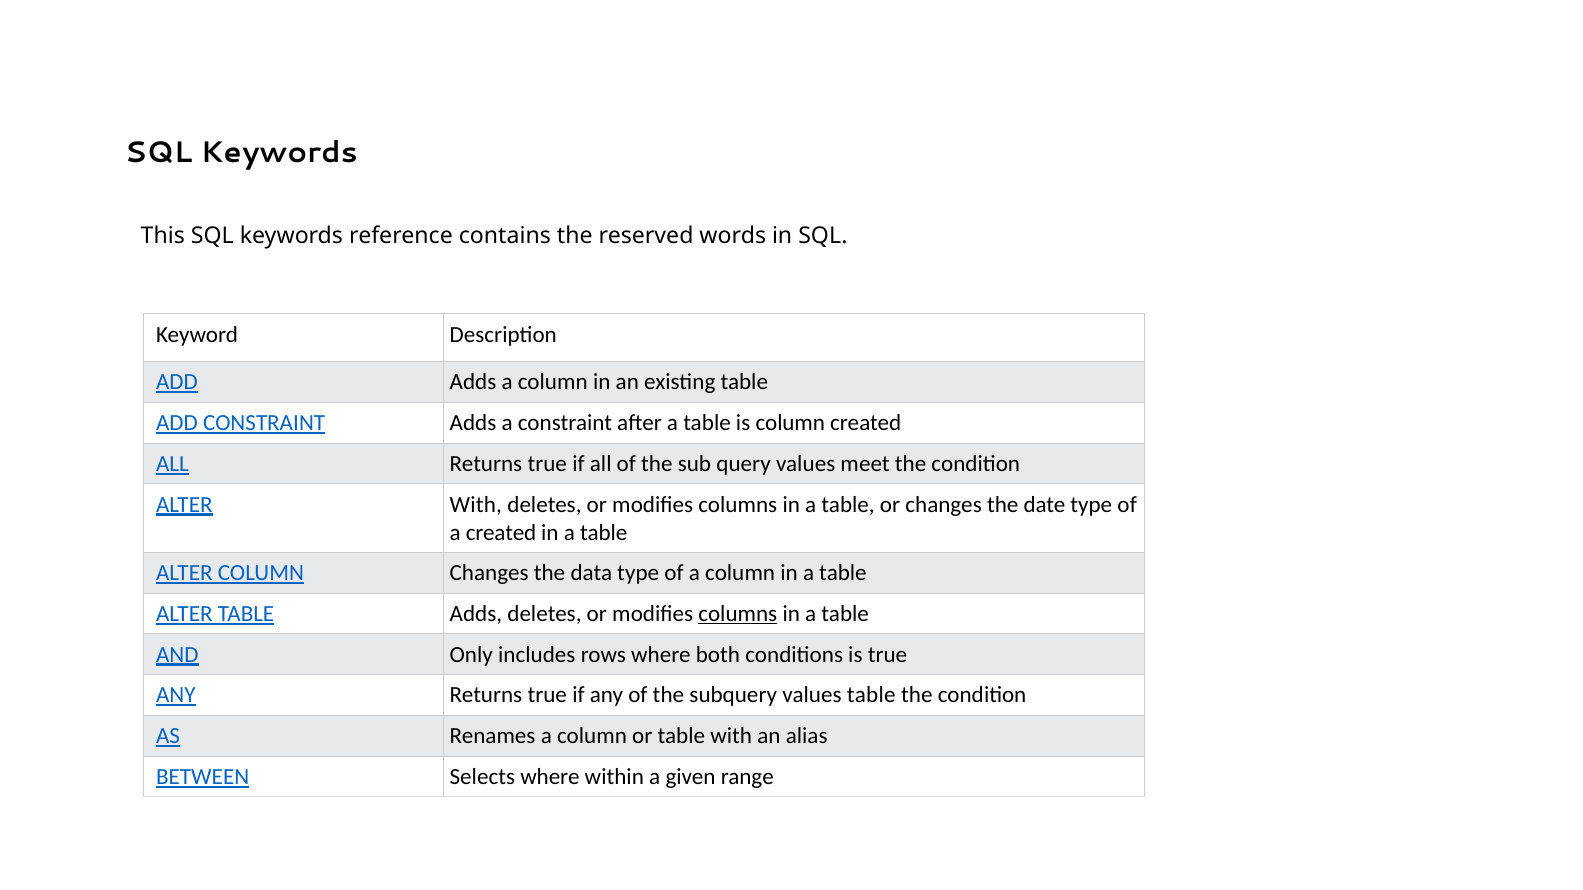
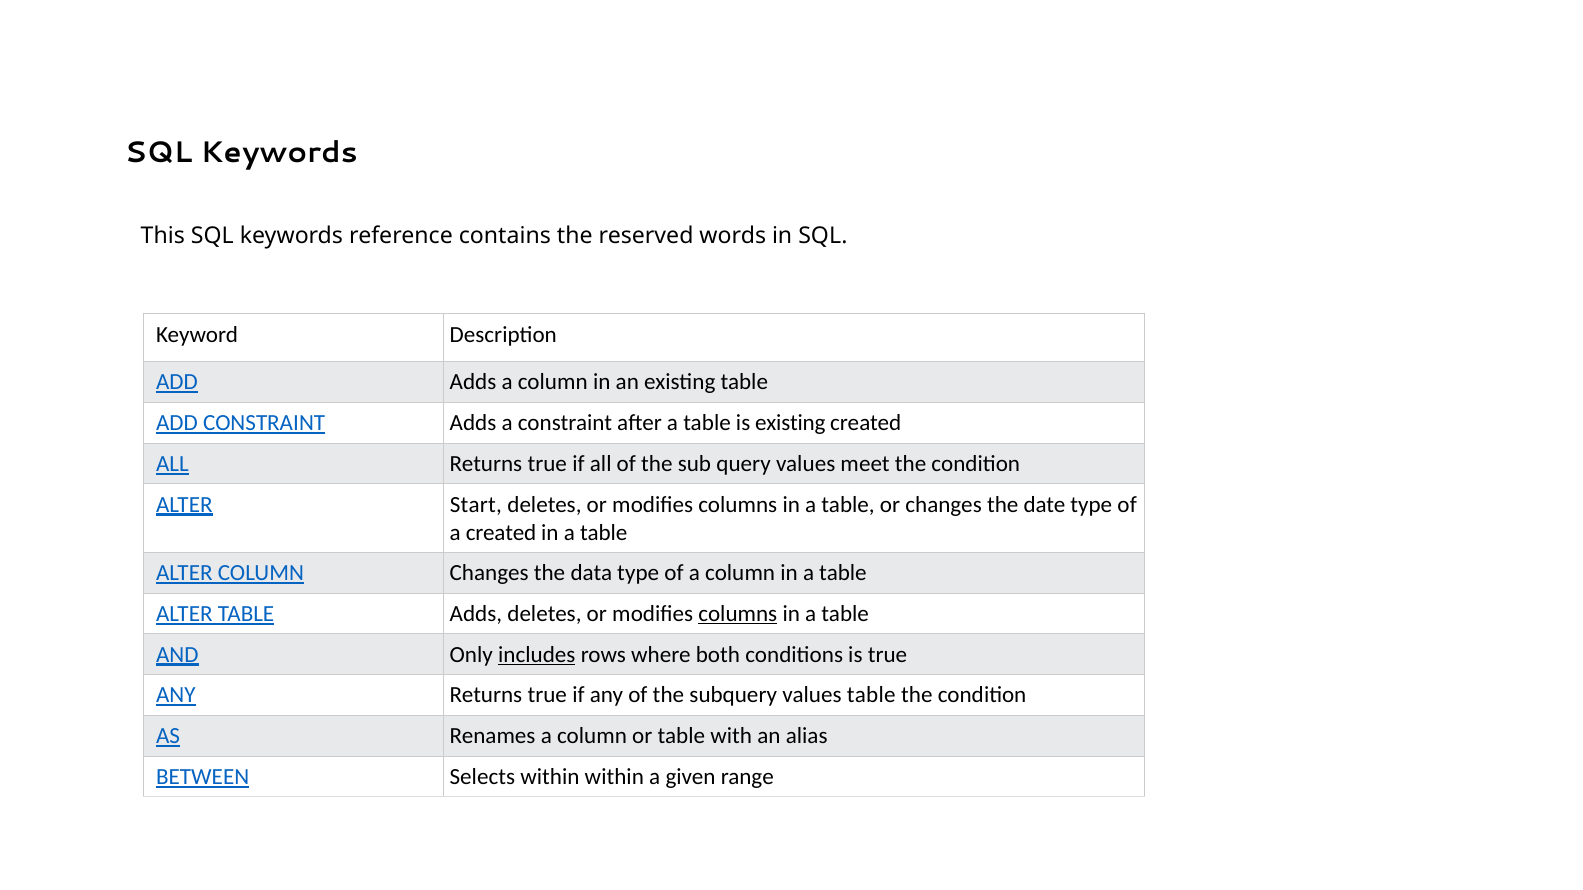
is column: column -> existing (790, 423)
ALTER With: With -> Start (476, 505)
includes underline: none -> present (537, 655)
Selects where: where -> within (550, 777)
